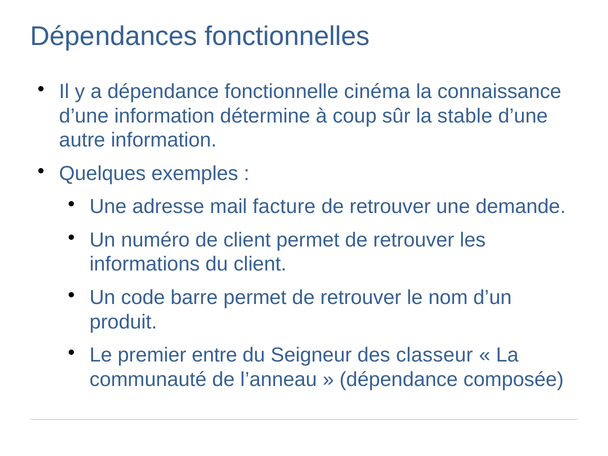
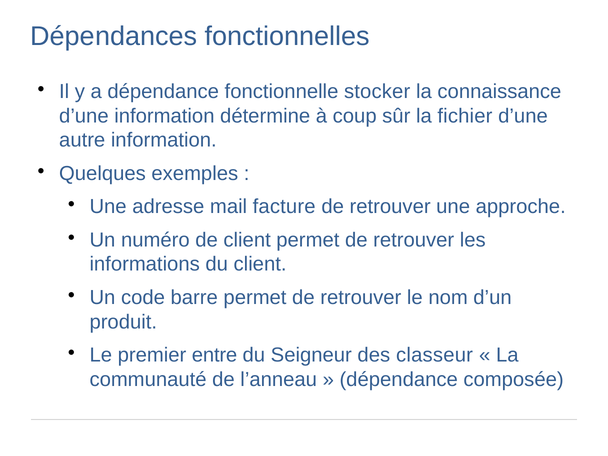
cinéma: cinéma -> stocker (377, 91)
stable: stable -> fichier (465, 116)
demande: demande -> approche (521, 207)
